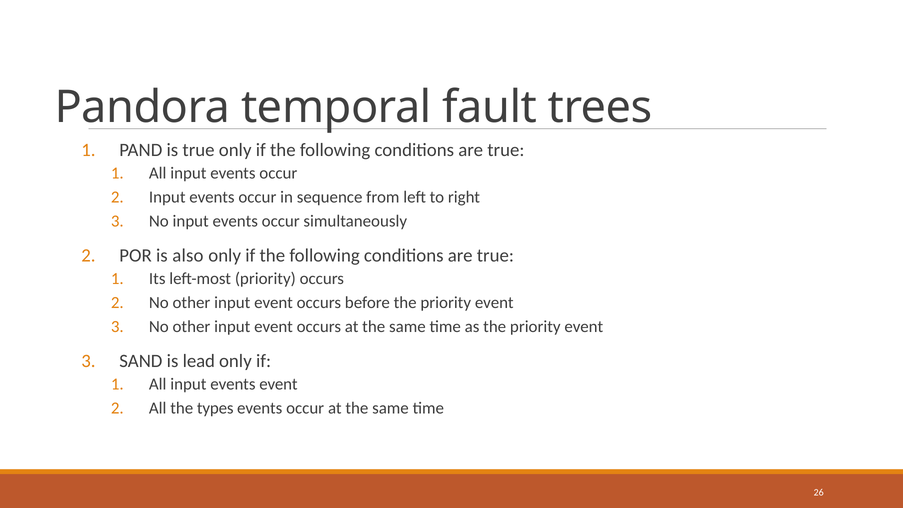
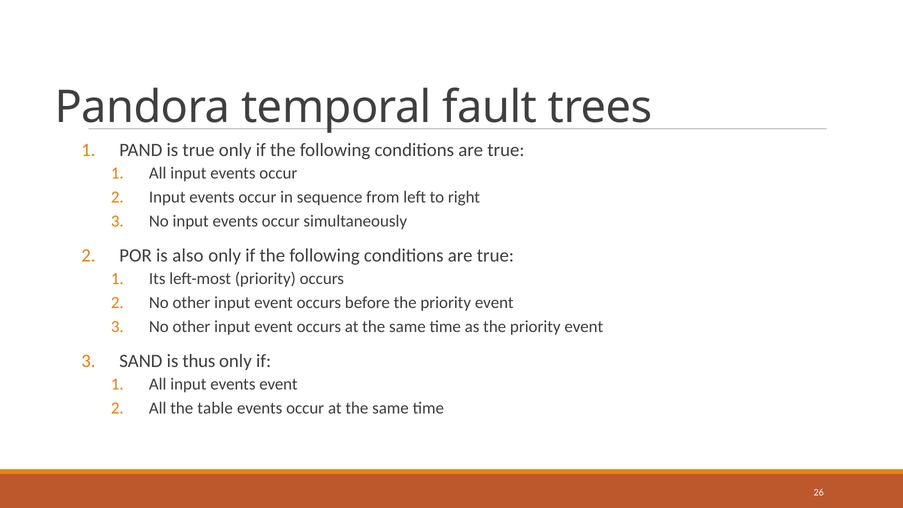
lead: lead -> thus (199, 361)
types: types -> table (215, 408)
